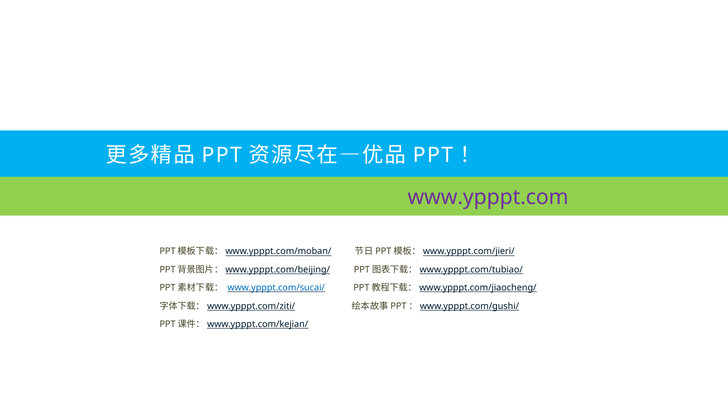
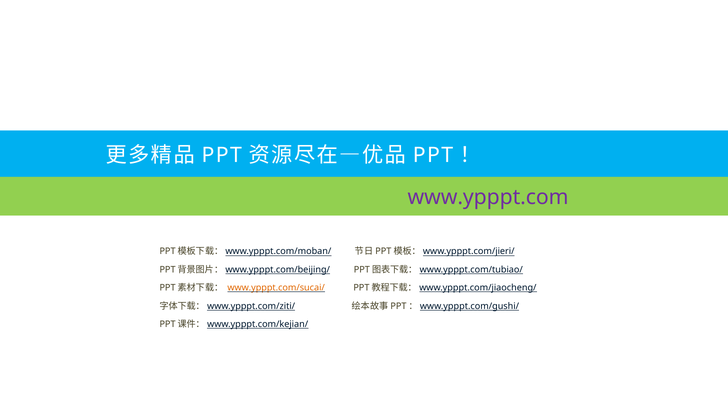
www.ypppt.com/sucai/ colour: blue -> orange (276, 287)
